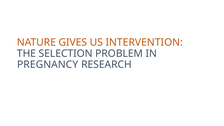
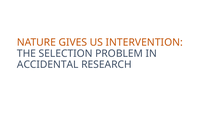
PREGNANCY: PREGNANCY -> ACCIDENTAL (48, 65)
